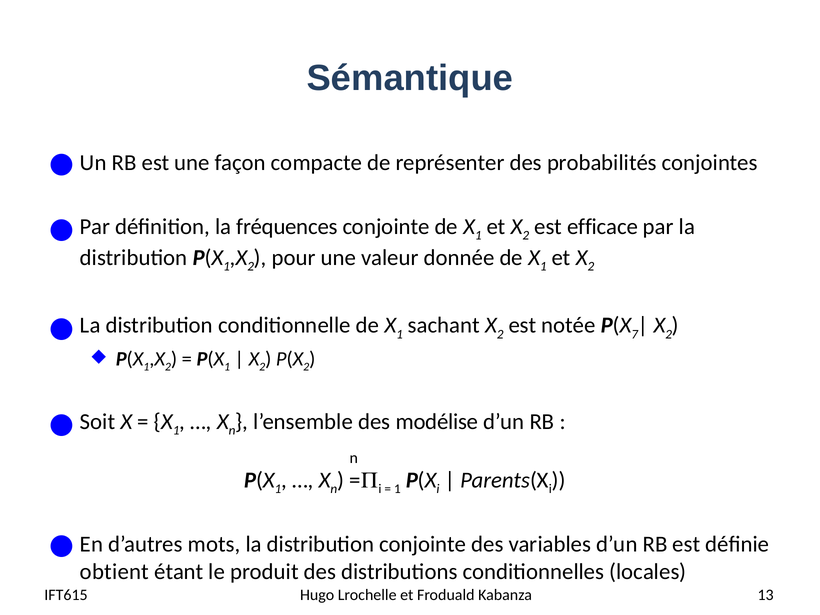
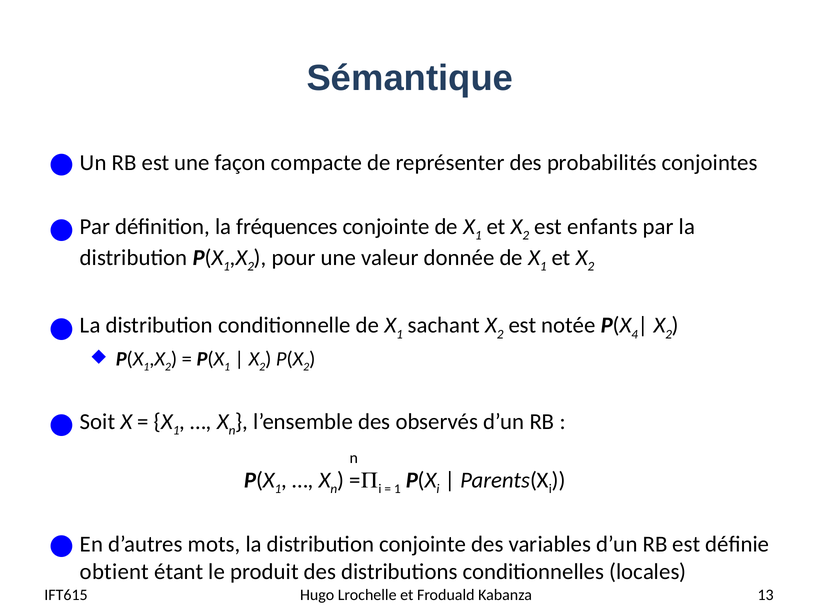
efficace: efficace -> enfants (602, 227)
7: 7 -> 4 (635, 334)
modélise: modélise -> observés (437, 422)
